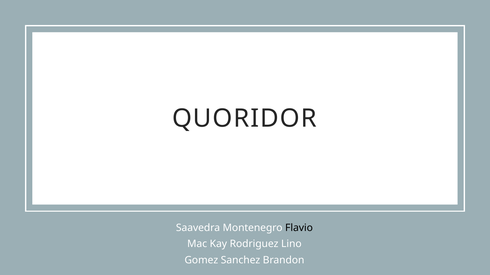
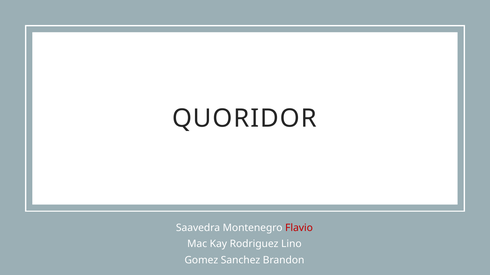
Flavio colour: black -> red (299, 228)
